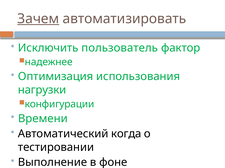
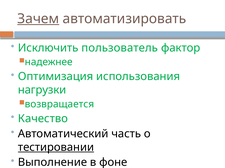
конфигурации: конфигурации -> возвращается (59, 105)
Времени: Времени -> Качество (43, 119)
когда: когда -> часть (126, 134)
тестировании underline: none -> present (56, 148)
